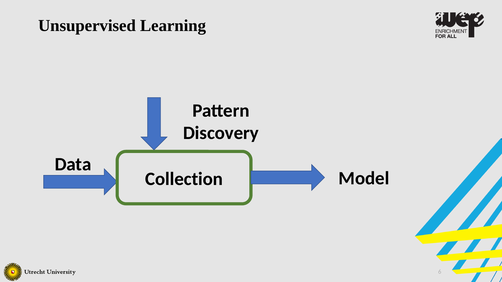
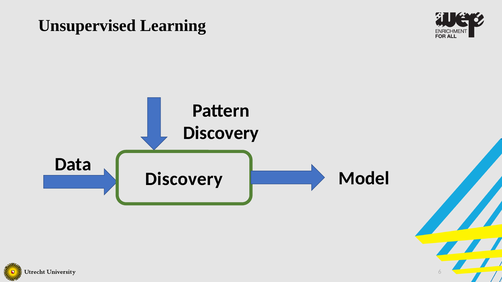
Collection: Collection -> Discovery (184, 179)
